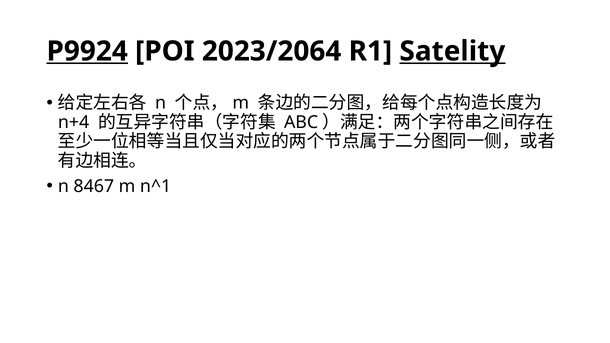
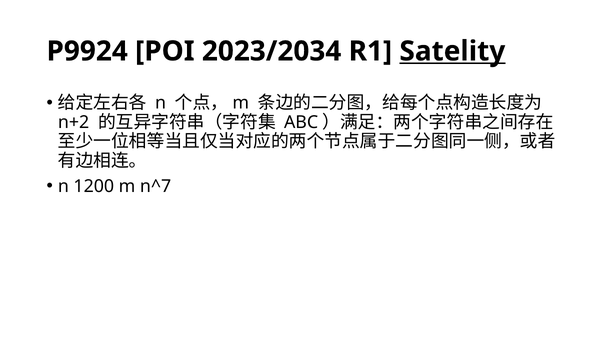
P9924 underline: present -> none (87, 51)
2023/2064: 2023/2064 -> 2023/2034 (272, 51)
n+4: n+4 -> n+2 (74, 122)
8467: 8467 -> 1200 (94, 186)
n^1: n^1 -> n^7 (156, 186)
